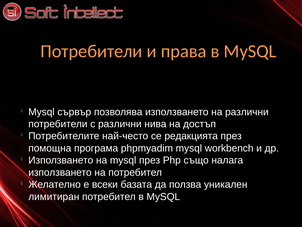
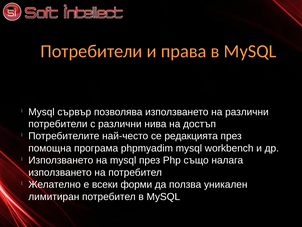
базата: базата -> форми (136, 184)
